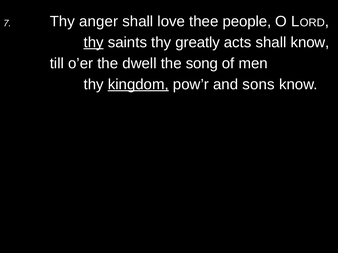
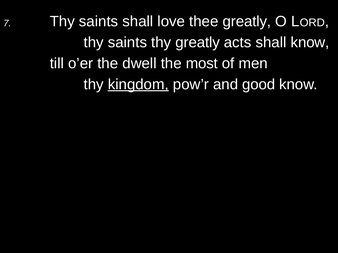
7 Thy anger: anger -> saints (99, 21)
thee people: people -> greatly (247, 21)
thy underline: present -> none (94, 42)
song: song -> most (202, 63)
sons: sons -> good (259, 84)
